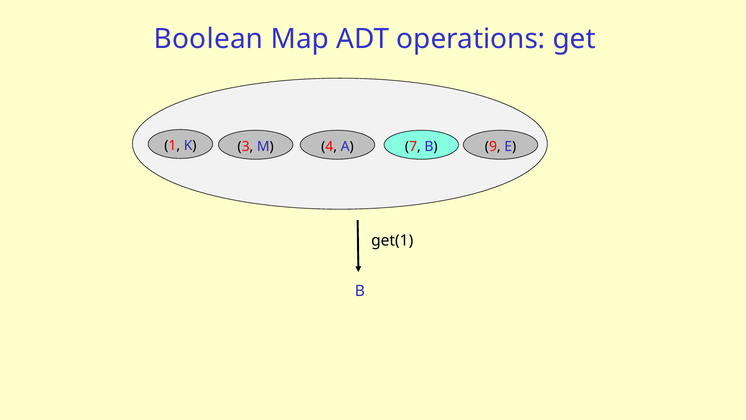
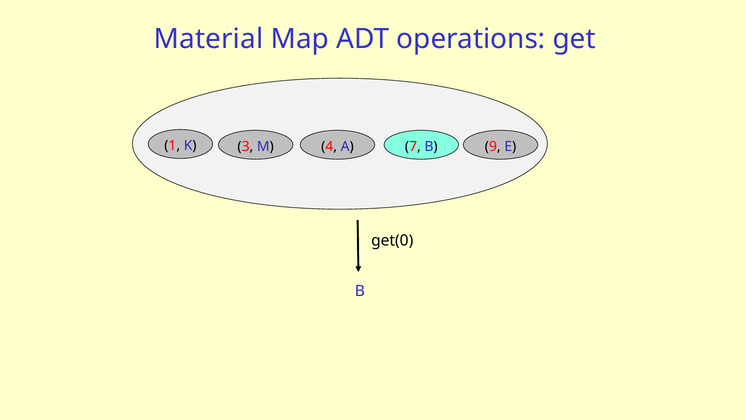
Boolean: Boolean -> Material (209, 39)
get(1: get(1 -> get(0 (392, 240)
